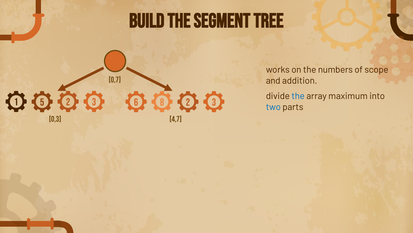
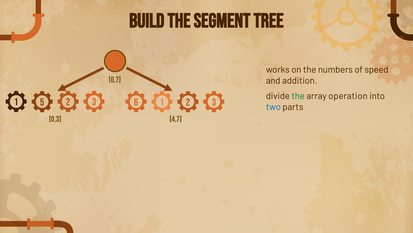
scope: scope -> speed (377, 70)
the colour: blue -> green (298, 96)
maximum: maximum -> operation (348, 96)
3 8: 8 -> 1 (162, 102)
